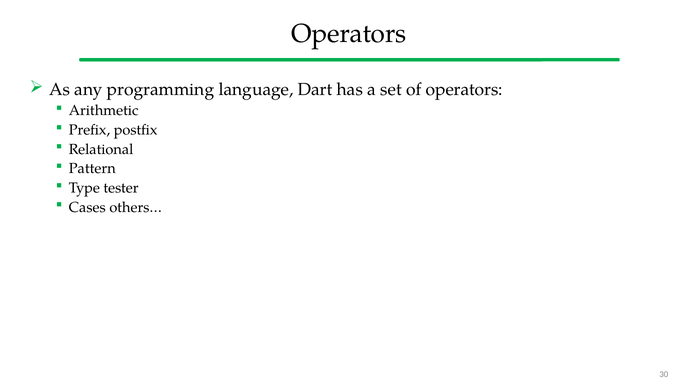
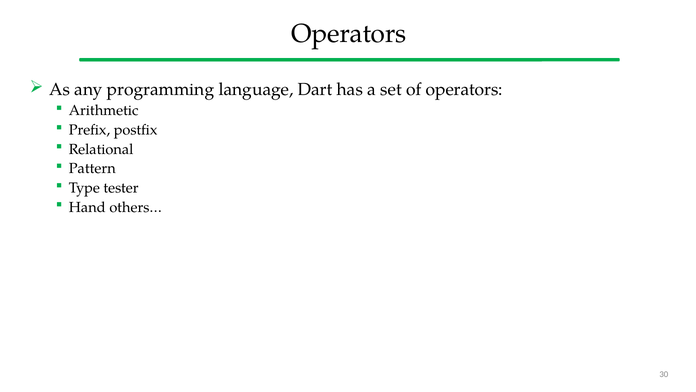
Cases: Cases -> Hand (87, 207)
